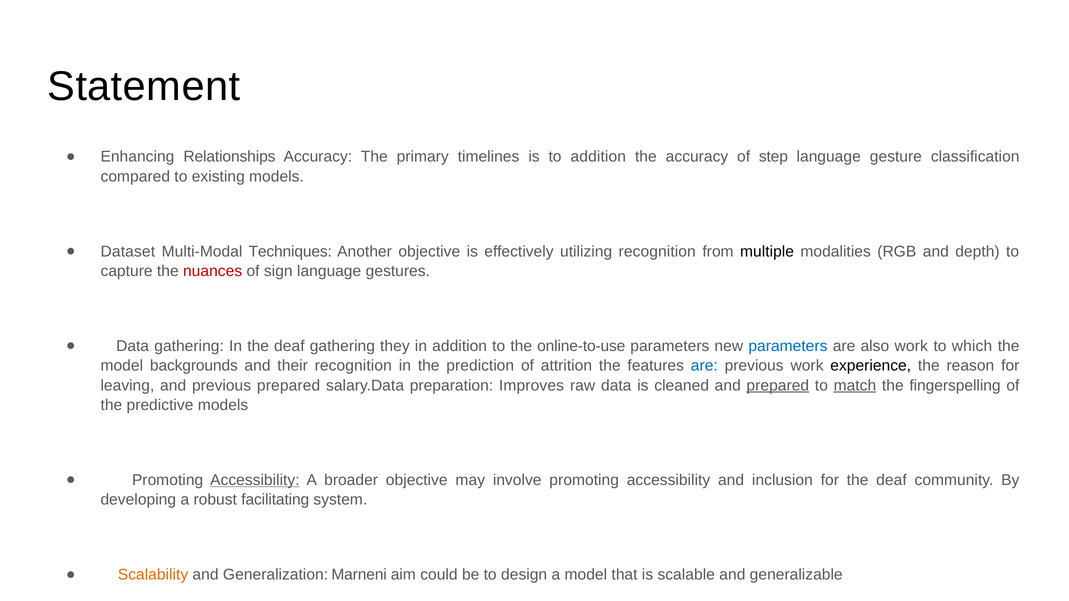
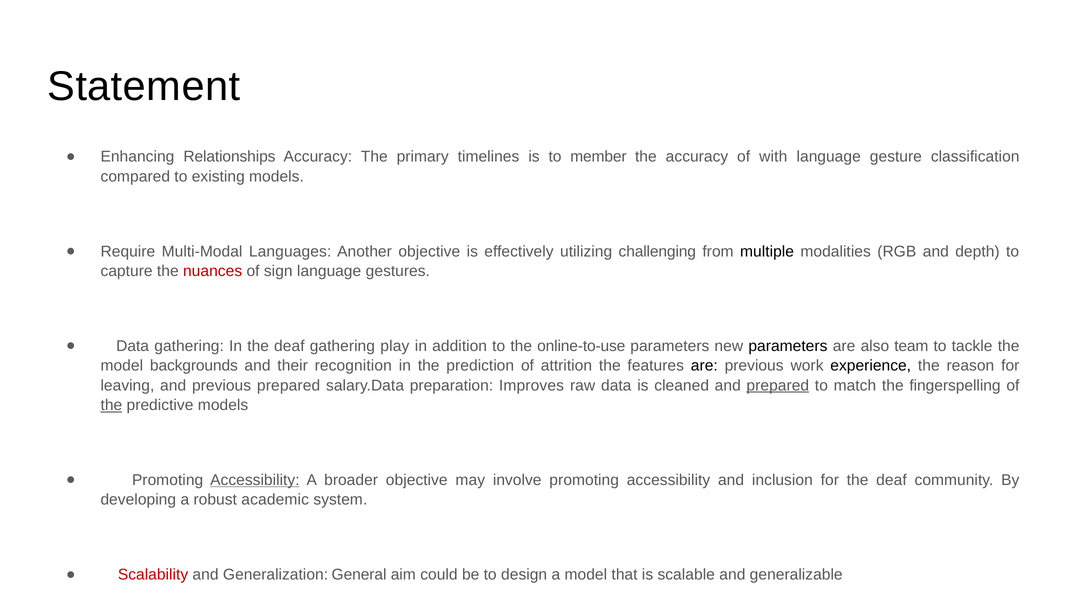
to addition: addition -> member (598, 157)
step: step -> with (773, 157)
Dataset: Dataset -> Require (128, 252)
Techniques: Techniques -> Languages (290, 252)
utilizing recognition: recognition -> challenging (657, 252)
they: they -> play (395, 346)
parameters colour: blue -> black (788, 346)
also work: work -> team (911, 346)
which: which -> tackle (972, 346)
are colour: blue -> black (704, 366)
match underline: present -> none (855, 386)
the underline: none -> present (111, 405)
facilitating: facilitating -> academic (275, 500)
Scalability colour: orange -> red (153, 575)
Marneni: Marneni -> General (359, 575)
